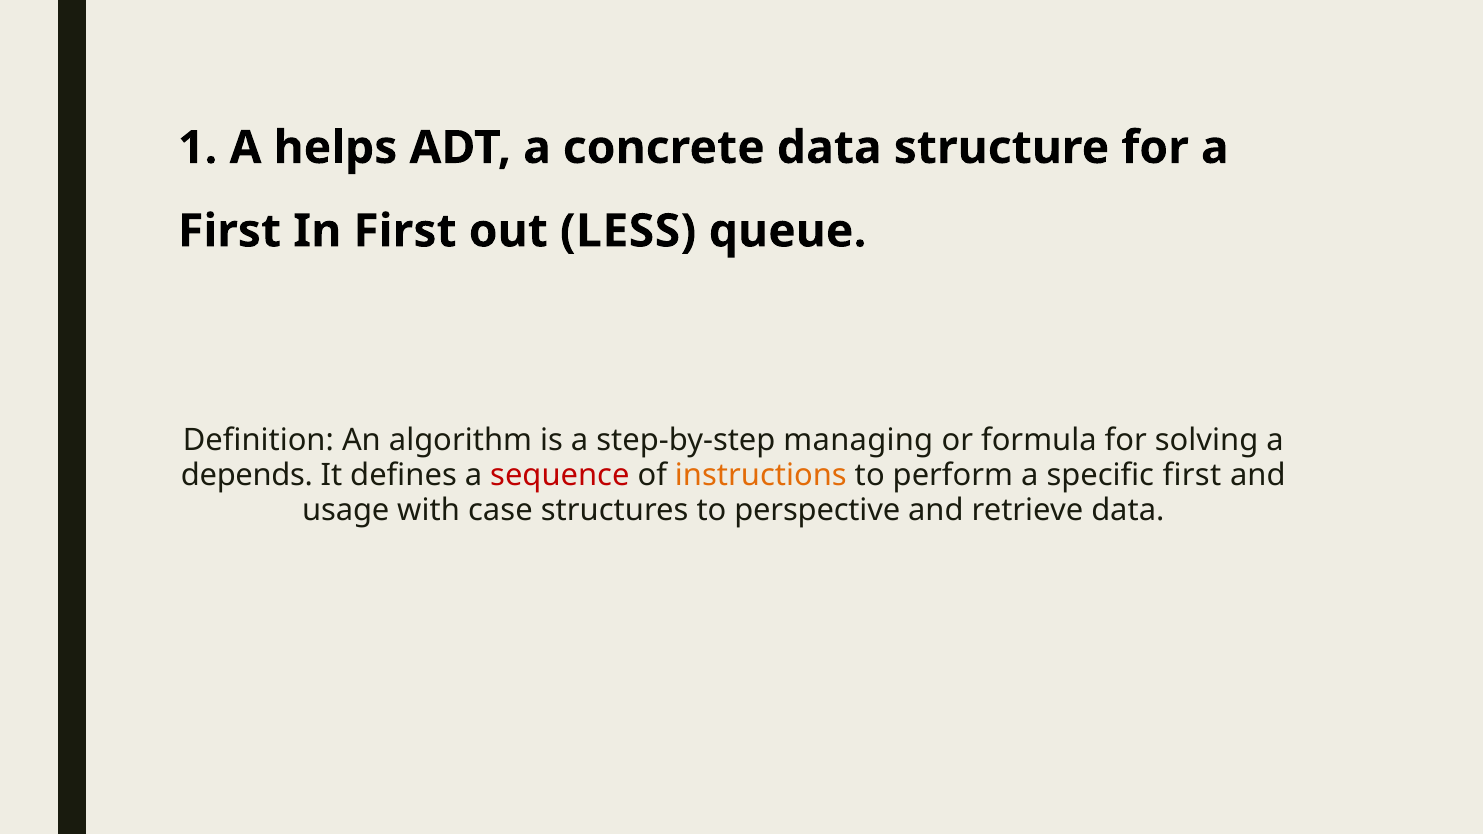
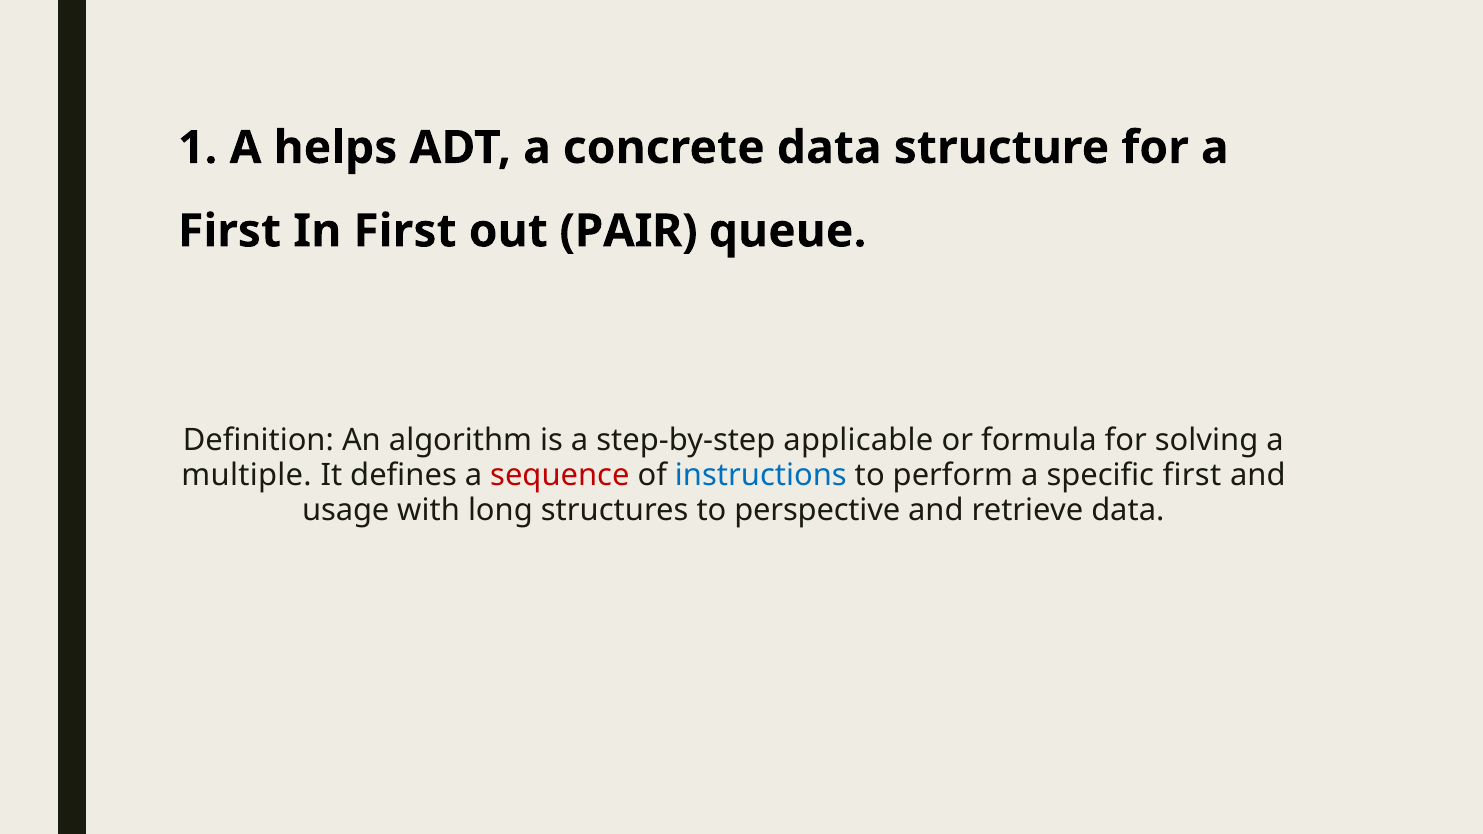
LESS: LESS -> PAIR (629, 231)
managing: managing -> applicable (858, 440)
depends: depends -> multiple (247, 475)
instructions colour: orange -> blue (761, 475)
case: case -> long (500, 510)
